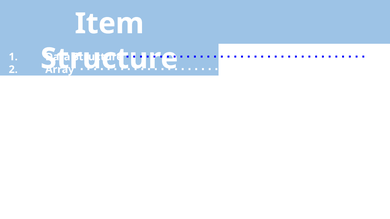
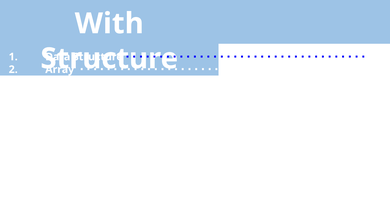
Item: Item -> With (109, 24)
